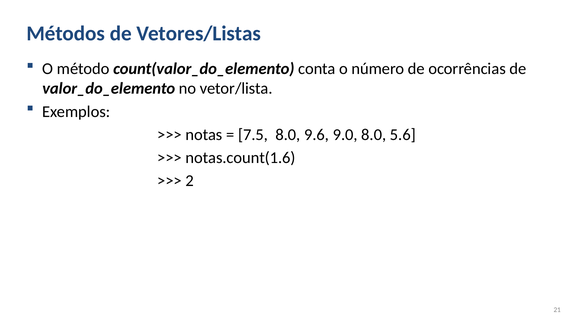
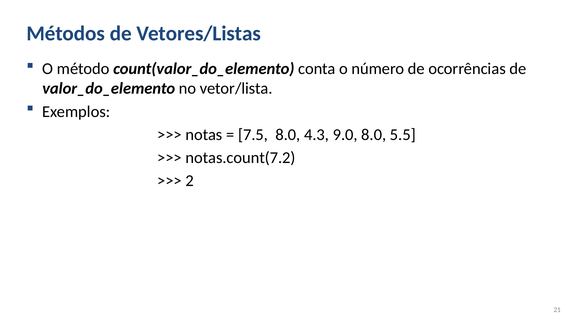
9.6: 9.6 -> 4.3 (317, 135)
5.6: 5.6 -> 5.5 (403, 135)
notas.count(1.6: notas.count(1.6 -> notas.count(7.2 (240, 158)
